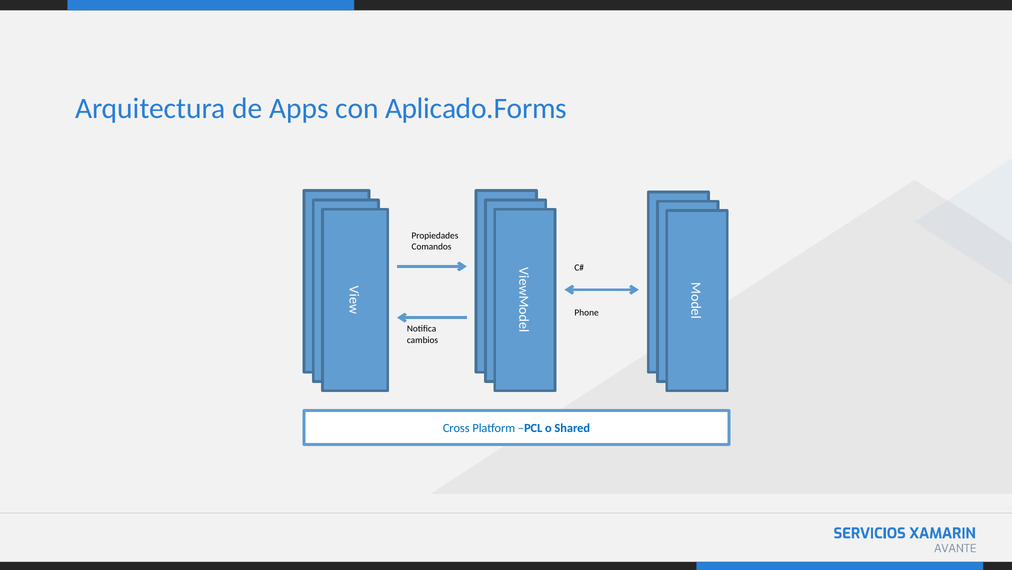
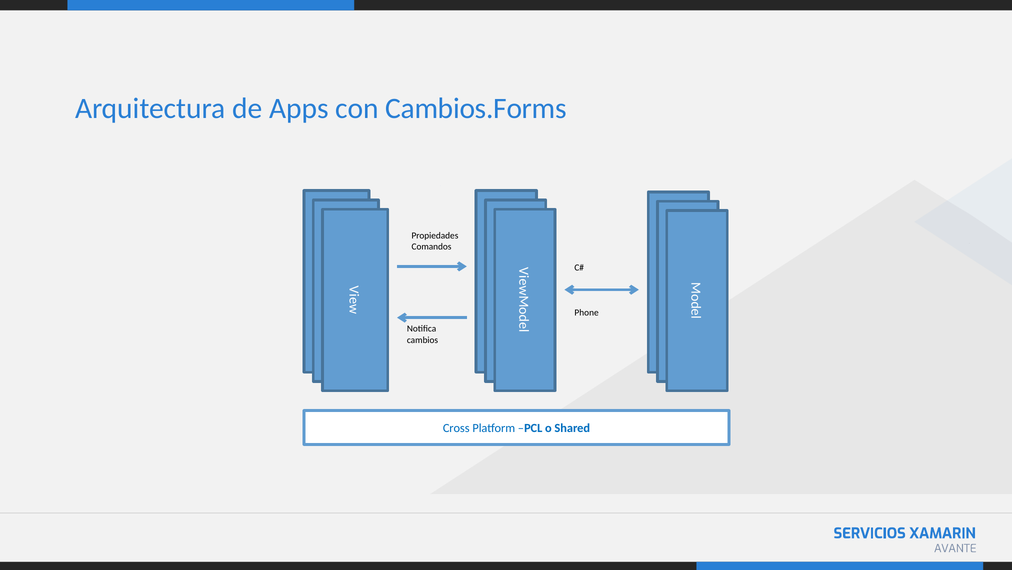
Aplicado.Forms: Aplicado.Forms -> Cambios.Forms (476, 108)
